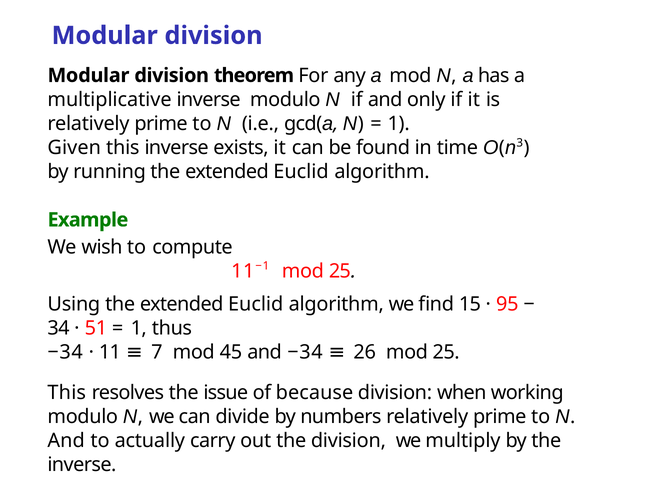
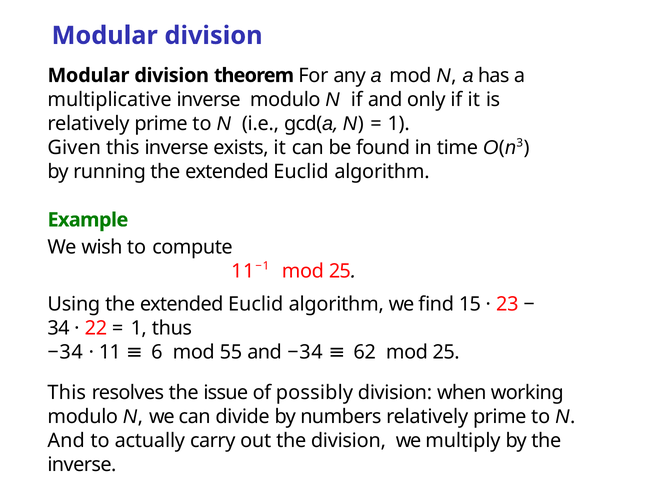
95: 95 -> 23 (507, 304)
51: 51 -> 22 (96, 328)
7: 7 -> 6 (157, 352)
45: 45 -> 55 (231, 352)
26: 26 -> 62 (365, 352)
because: because -> possibly (314, 392)
